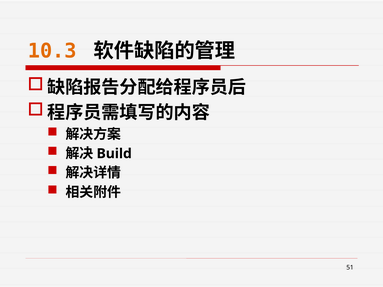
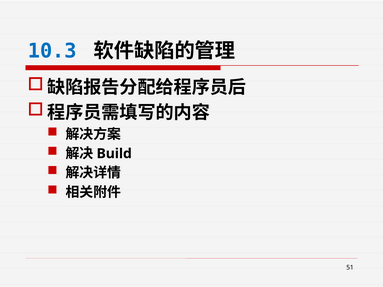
10.3 colour: orange -> blue (52, 51)
